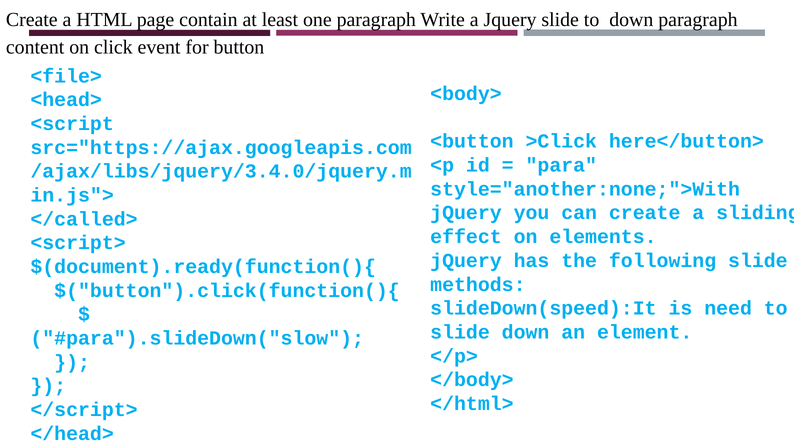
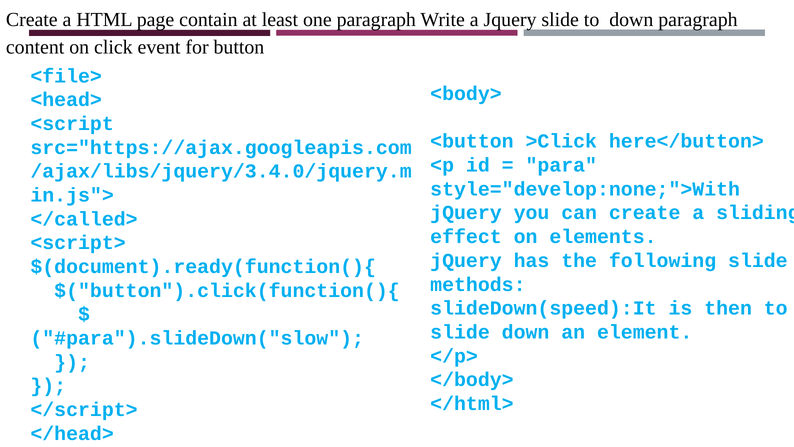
style="another:none;">With: style="another:none;">With -> style="develop:none;">With (585, 189)
need: need -> then (728, 308)
